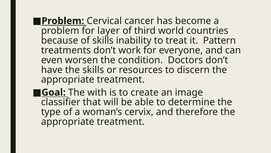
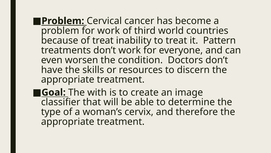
for layer: layer -> work (109, 31)
of skills: skills -> treat (103, 40)
